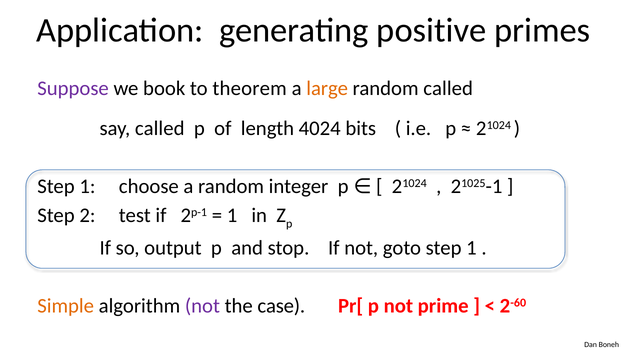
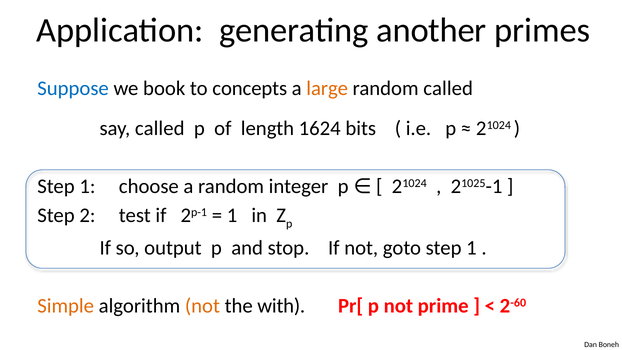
positive: positive -> another (431, 30)
Suppose colour: purple -> blue (73, 88)
theorem: theorem -> concepts (250, 88)
4024: 4024 -> 1624 (320, 129)
not colour: purple -> orange (202, 306)
case: case -> with (281, 306)
